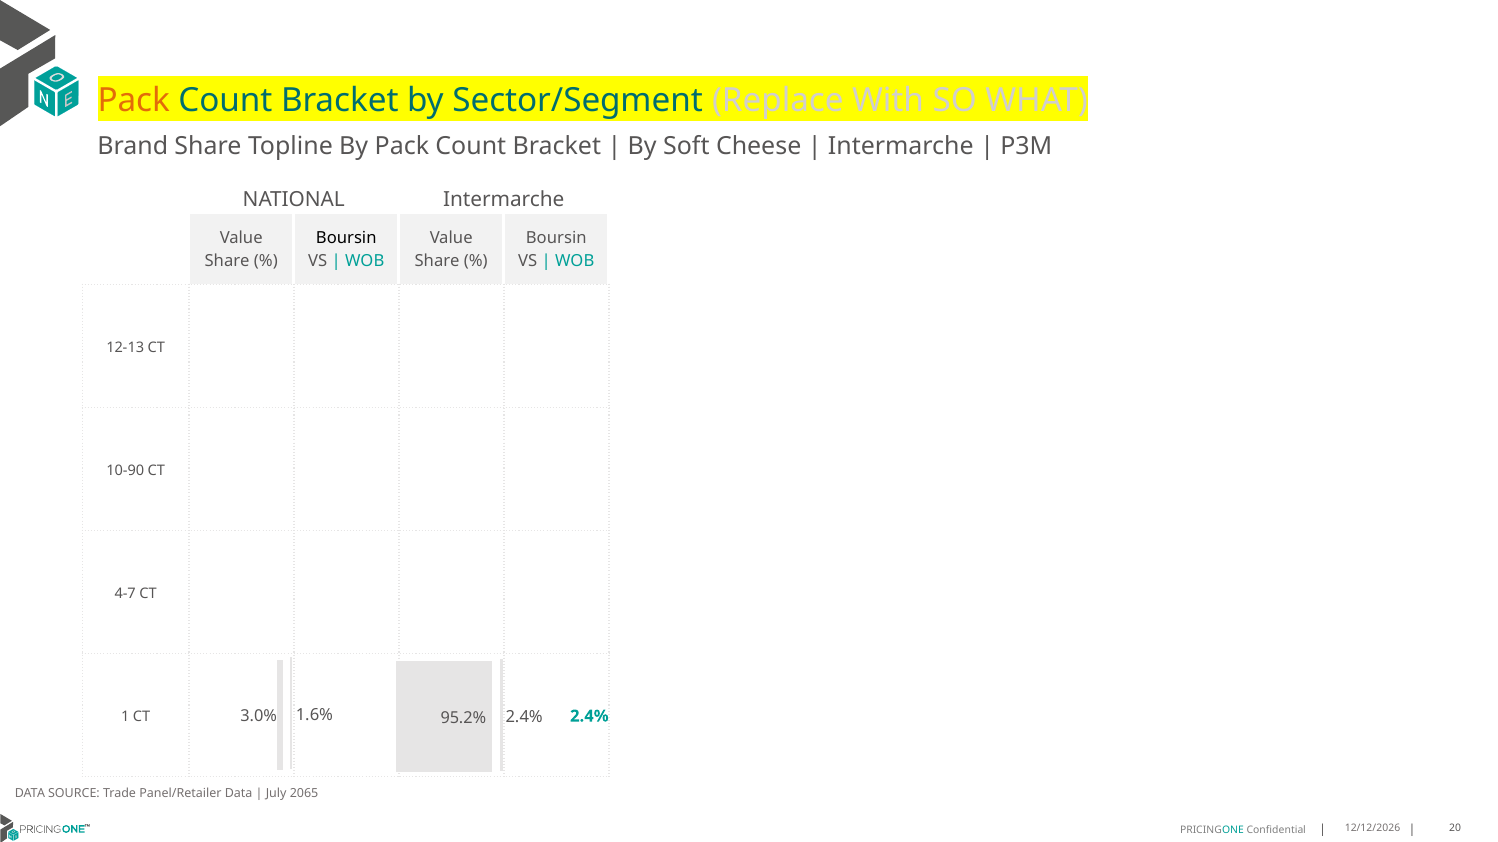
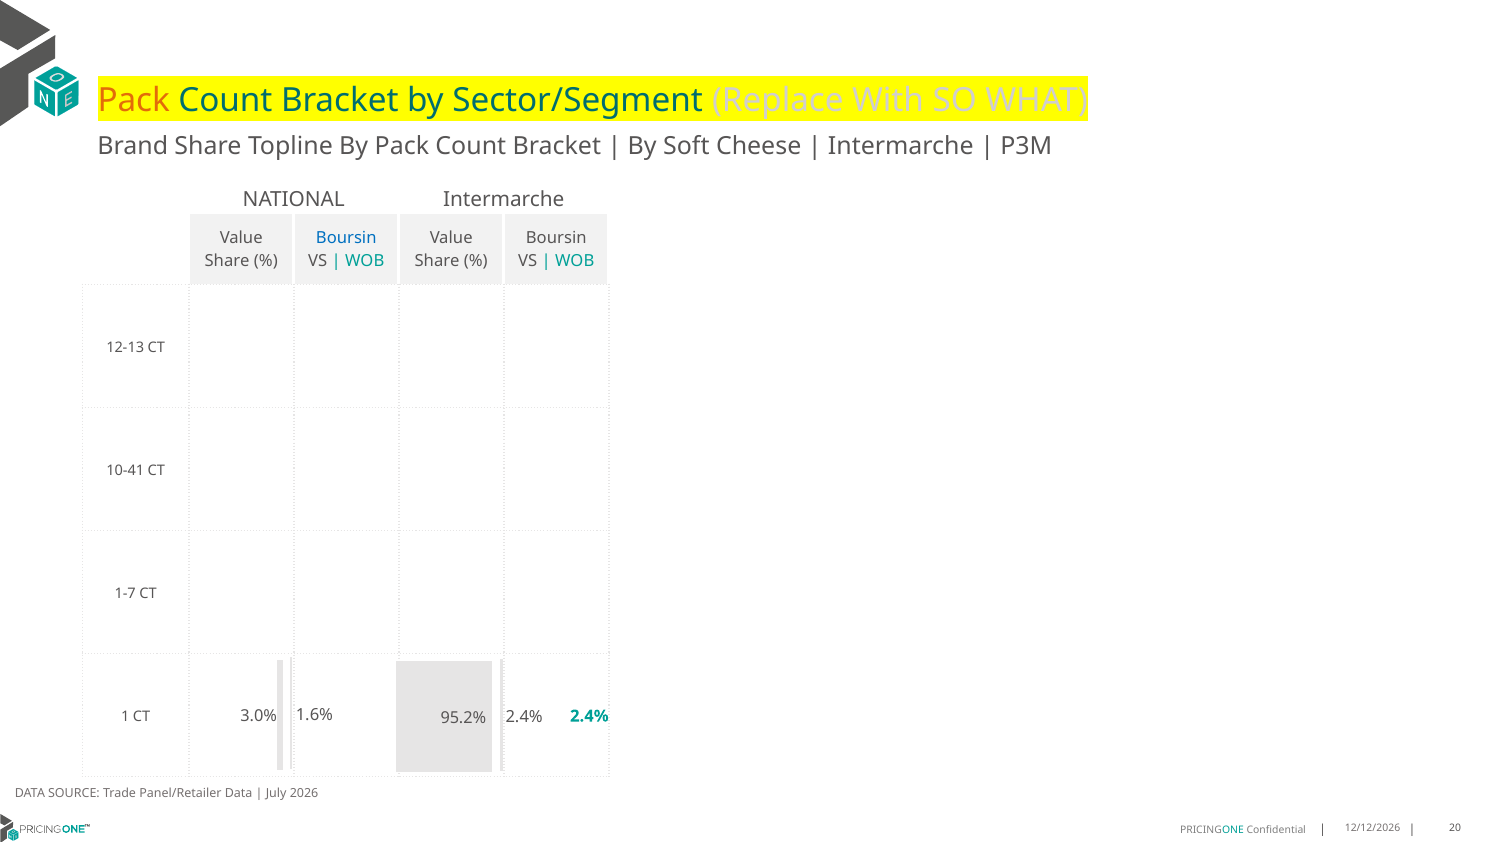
Boursin colour: black -> blue (346, 238)
10-90: 10-90 -> 10-41 (125, 471)
4-7: 4-7 -> 1-7 (125, 594)
2065: 2065 -> 2026 (304, 794)
